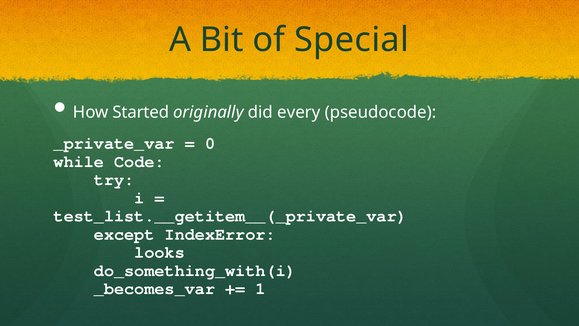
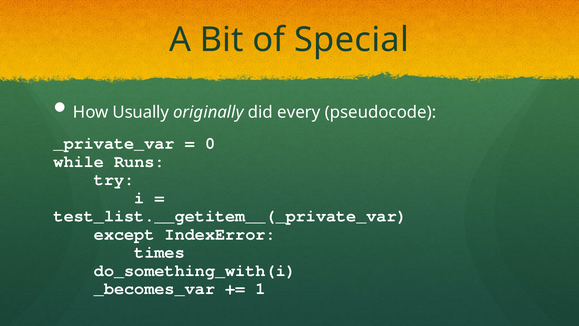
Started: Started -> Usually (141, 112)
Code: Code -> Runs (139, 161)
looks: looks -> times (160, 252)
